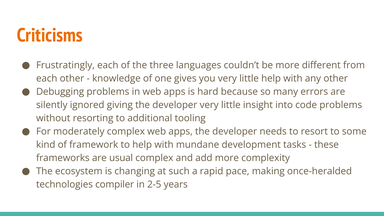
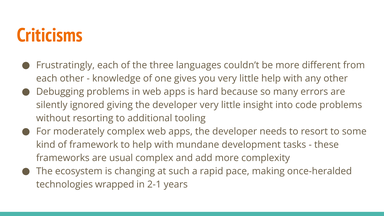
compiler: compiler -> wrapped (115, 184)
2-5: 2-5 -> 2-1 (154, 184)
